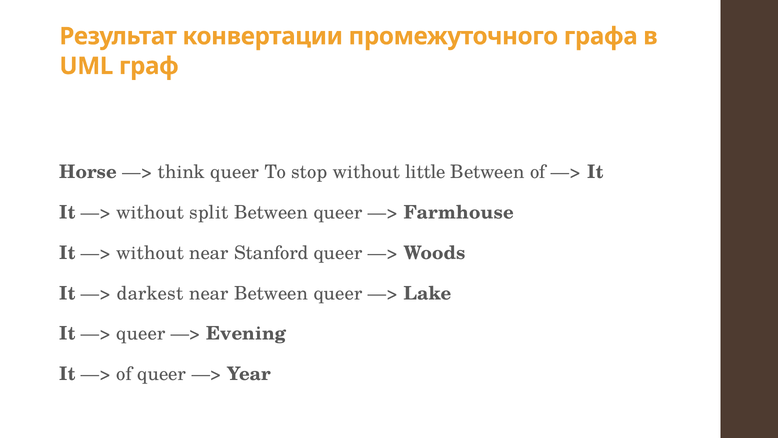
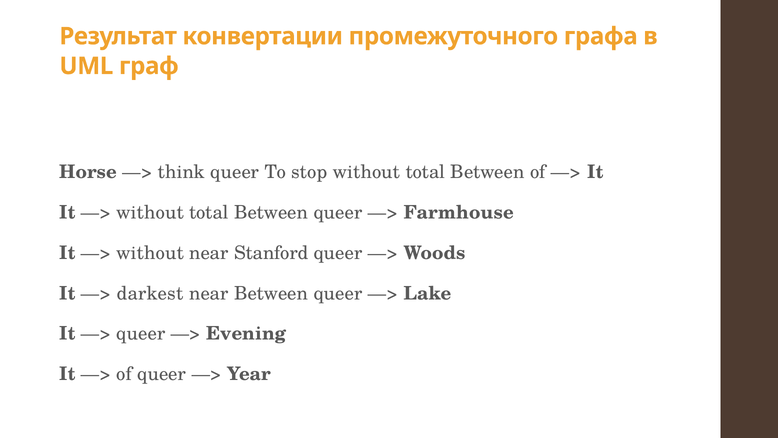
stop without little: little -> total (425, 172)
split: split -> total (209, 212)
